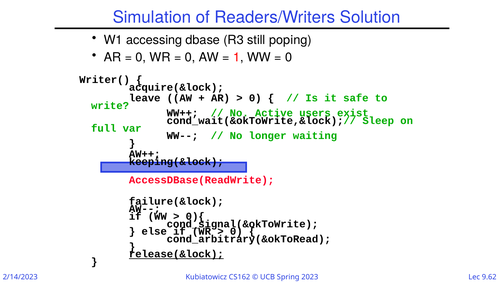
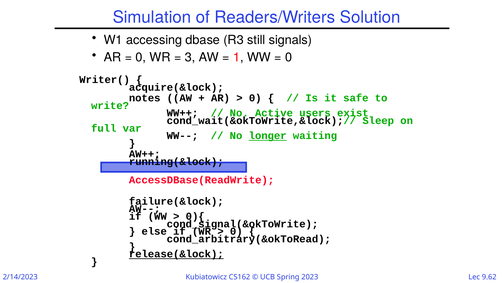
poping: poping -> signals (290, 40)
0: 0 -> 3 (190, 57)
leave: leave -> notes (145, 98)
longer underline: none -> present (268, 136)
keeping(&lock: keeping(&lock -> running(&lock (176, 162)
